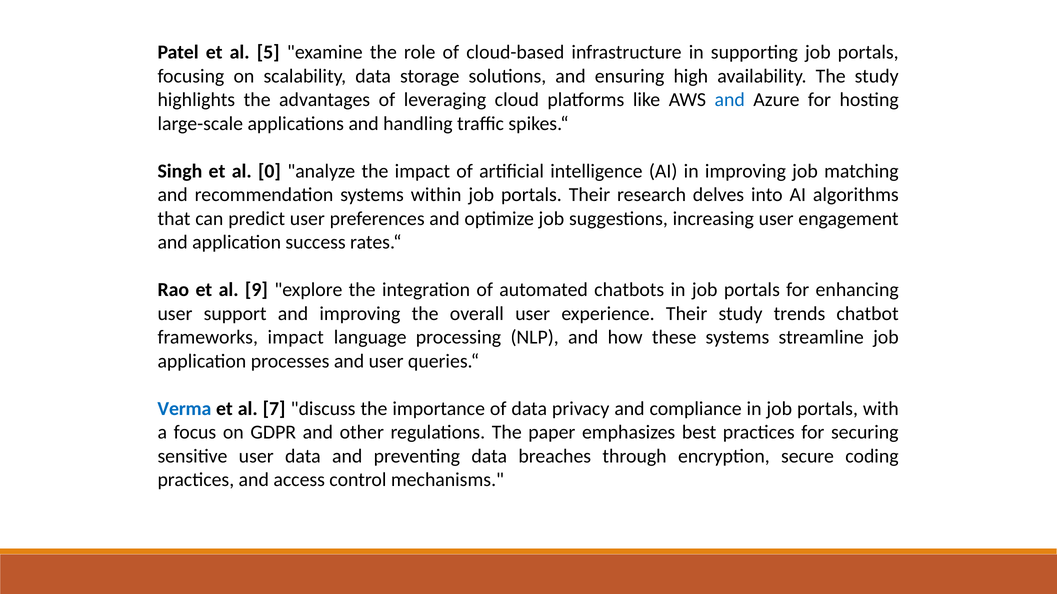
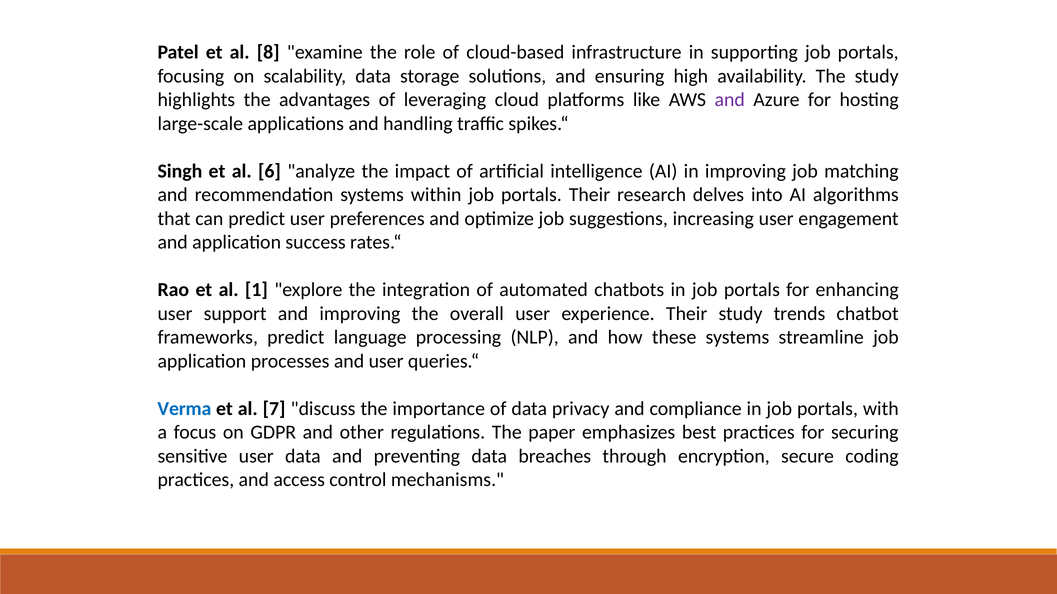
5: 5 -> 8 (268, 52)
and colour: blue -> purple (730, 100)
0: 0 -> 6 (269, 171)
9: 9 -> 1 (256, 290)
frameworks impact: impact -> predict (296, 338)
